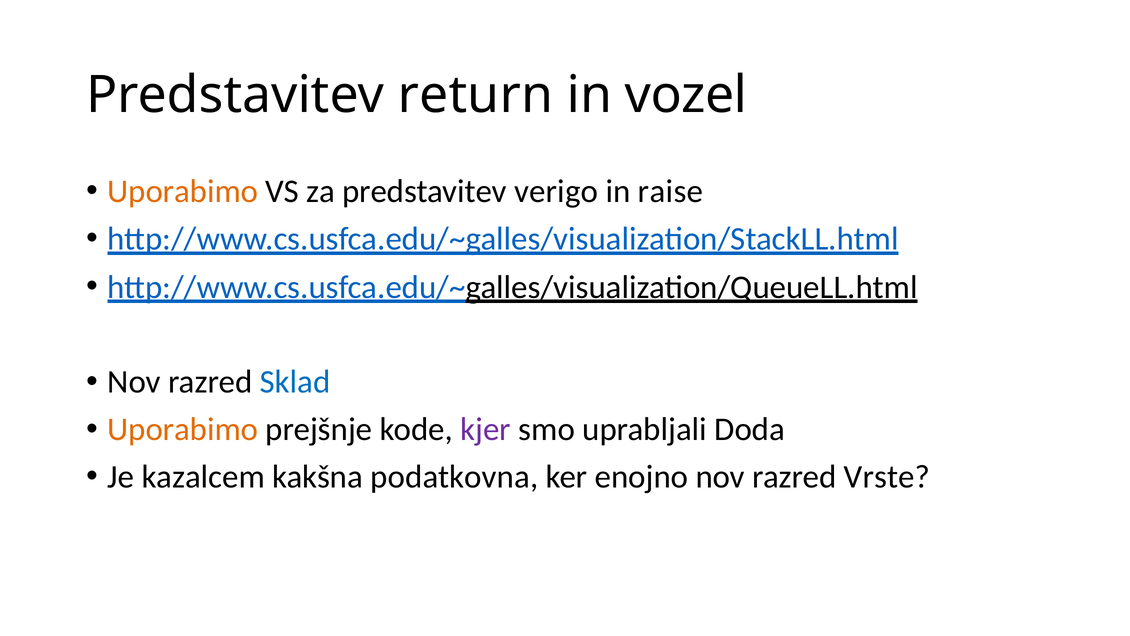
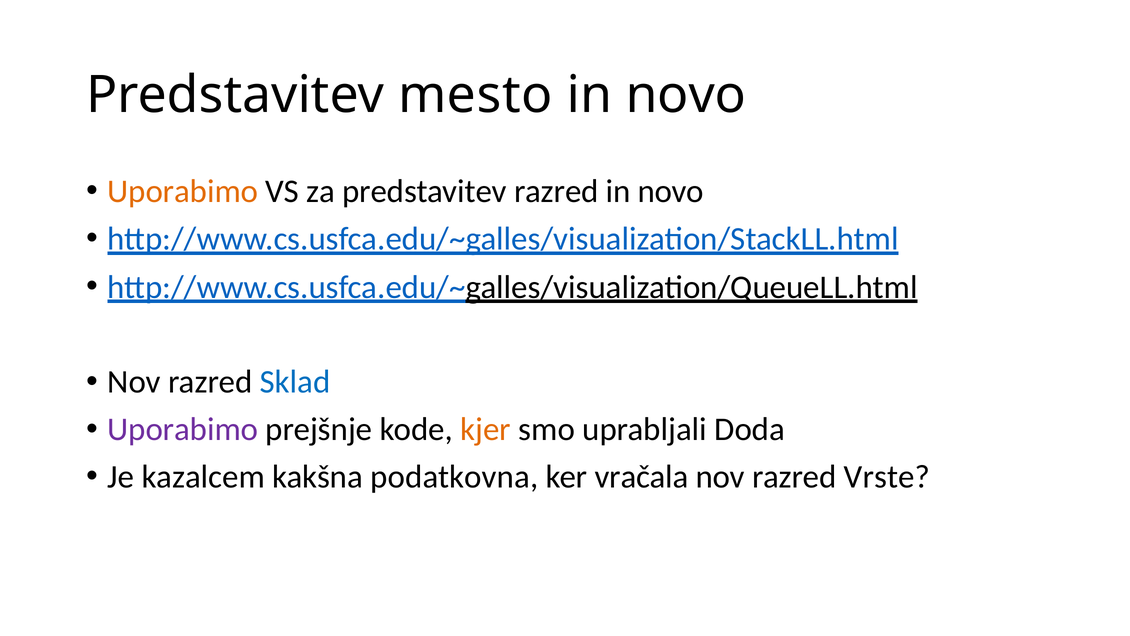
return: return -> mesto (475, 95)
vozel: vozel -> novo (686, 95)
predstavitev verigo: verigo -> razred (556, 191)
raise: raise -> novo (671, 191)
Uporabimo colour: orange -> purple (183, 429)
kjer colour: purple -> orange (486, 429)
enojno: enojno -> vračala (642, 477)
